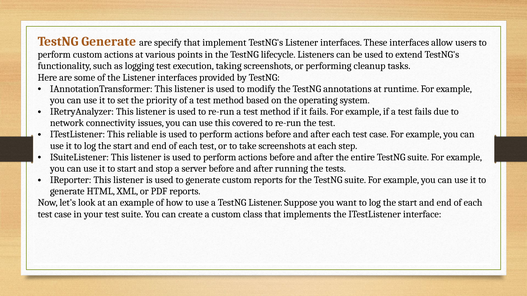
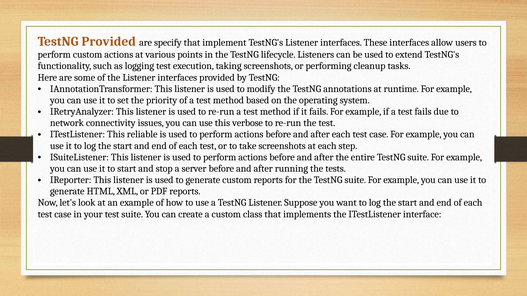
TestNG Generate: Generate -> Provided (109, 41)
covered: covered -> verbose (248, 123)
